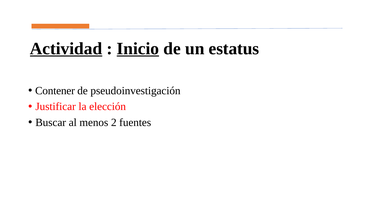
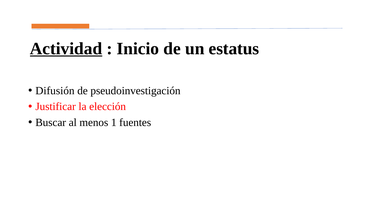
Inicio underline: present -> none (138, 49)
Contener: Contener -> Difusión (55, 91)
2: 2 -> 1 (114, 123)
